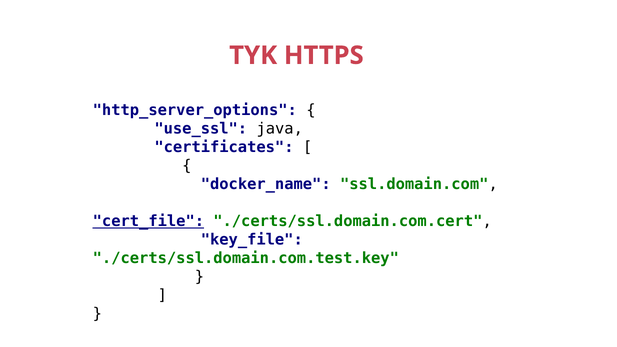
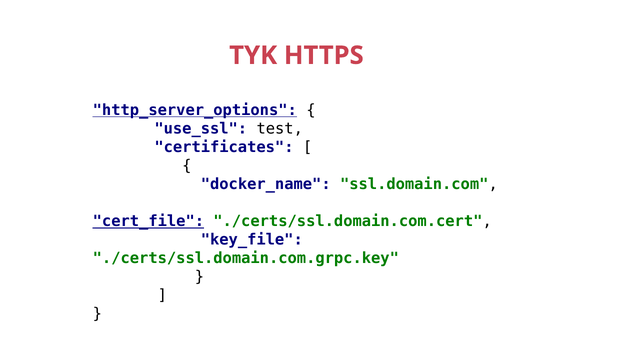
http_server_options underline: none -> present (195, 110)
java: java -> test (280, 129)
./certs/ssl.domain.com.test.key: ./certs/ssl.domain.com.test.key -> ./certs/ssl.domain.com.grpc.key (246, 258)
